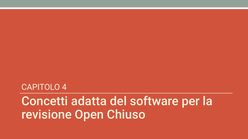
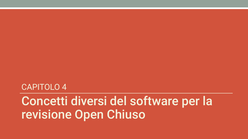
adatta: adatta -> diversi (89, 102)
